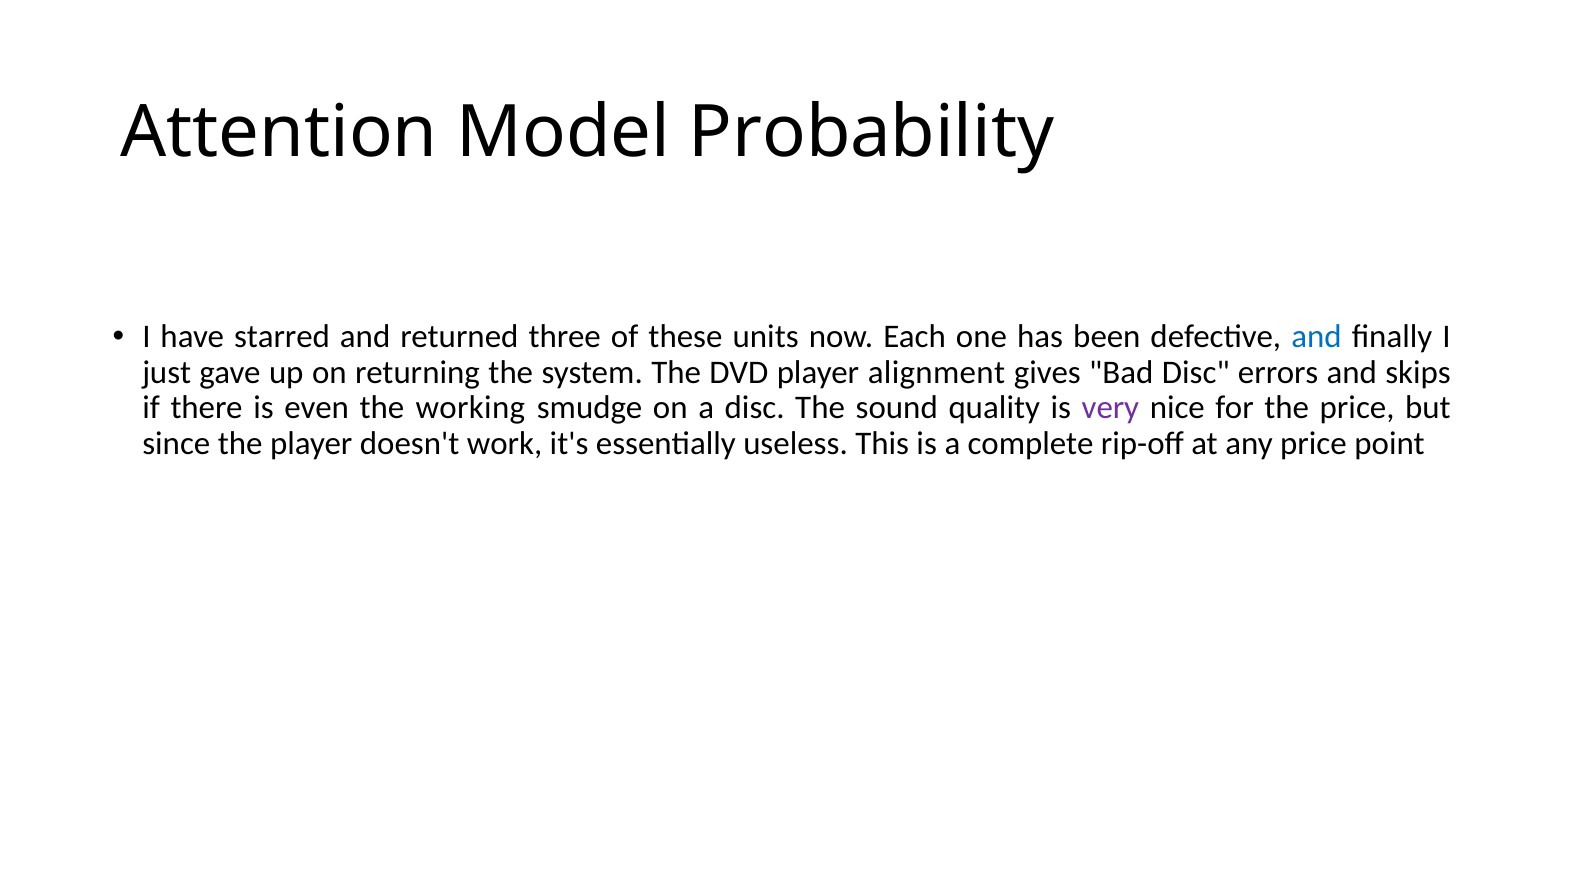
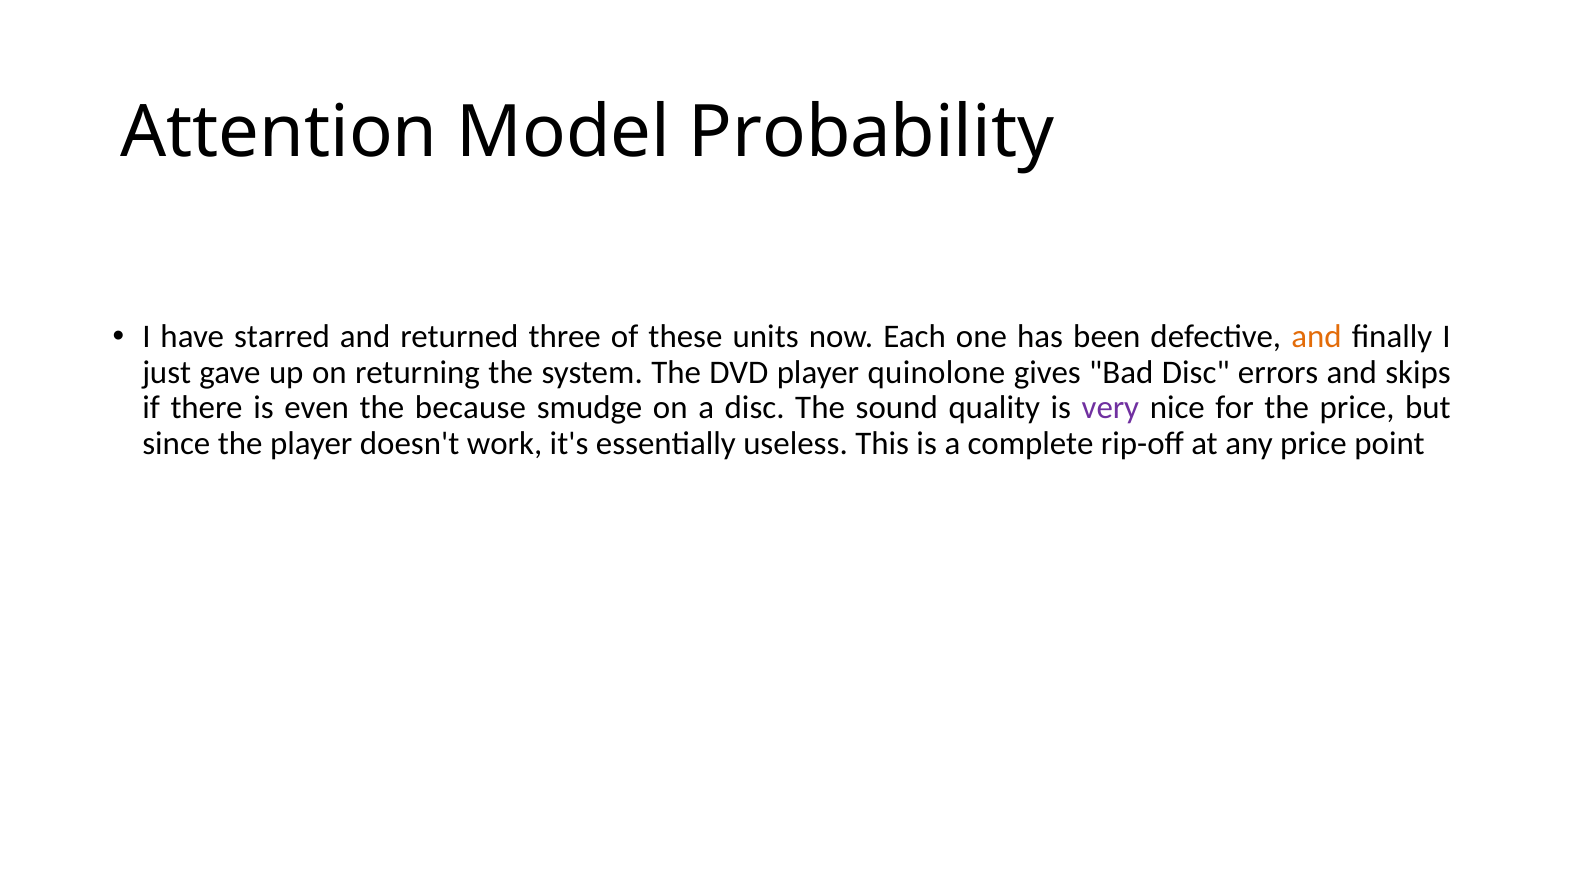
and colour: blue -> orange (1316, 337)
alignment: alignment -> quinolone (936, 372)
working: working -> because (470, 408)
